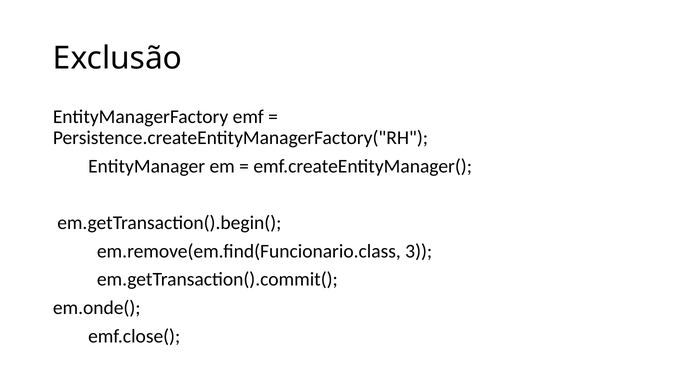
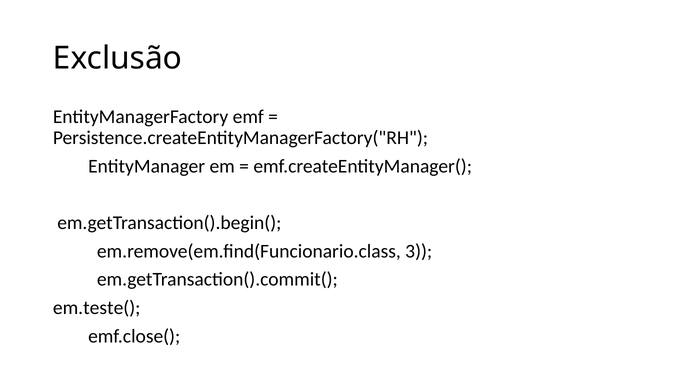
em.onde(: em.onde( -> em.teste( (97, 308)
